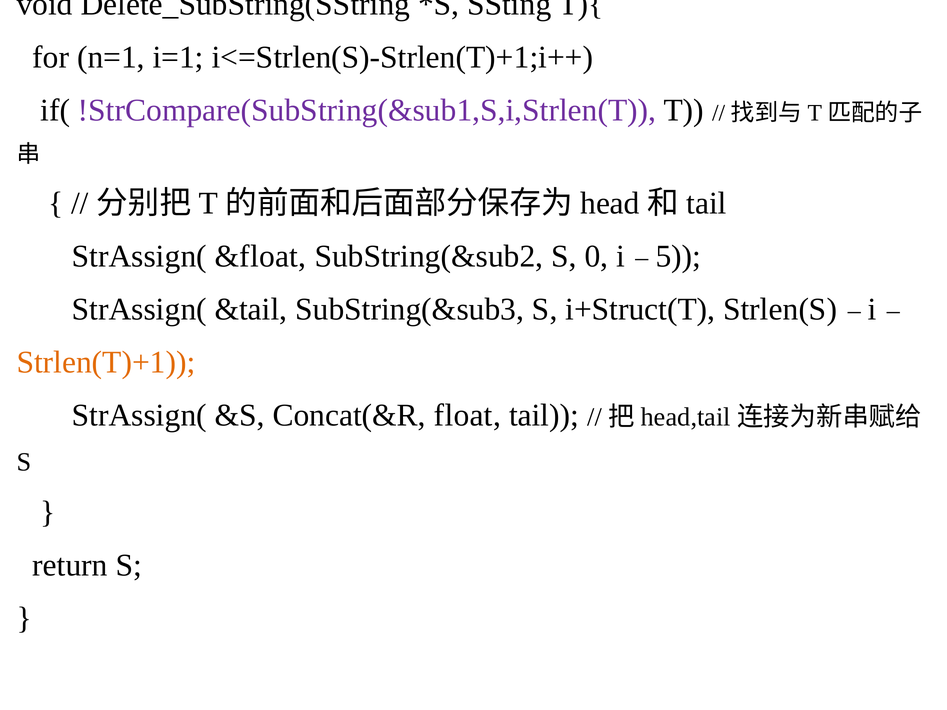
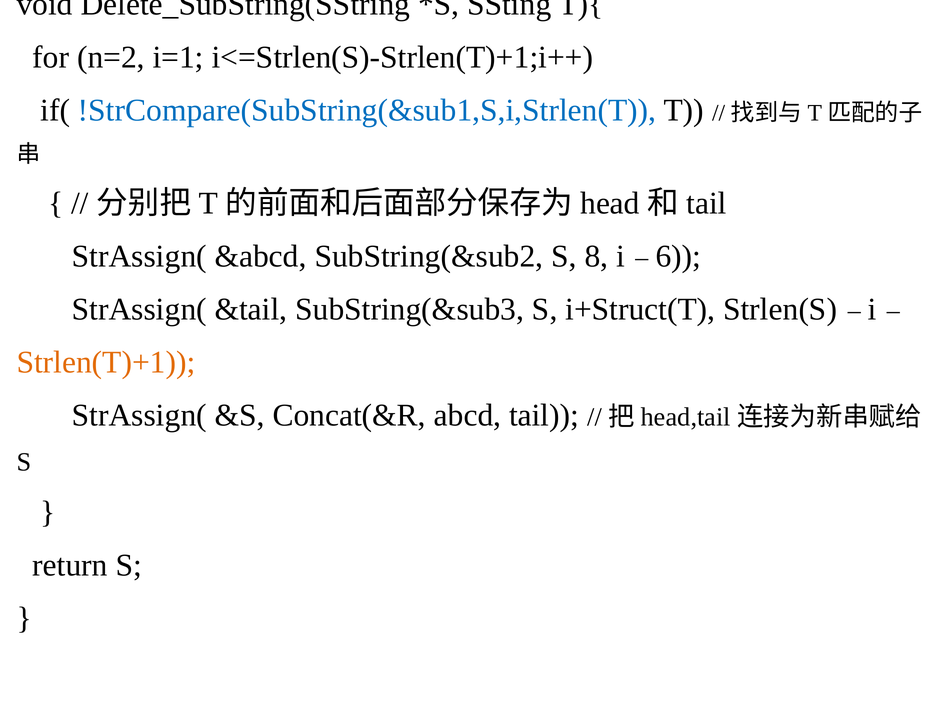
n=1: n=1 -> n=2 (111, 58)
!StrCompare(SubString(&sub1,S,i,Strlen(T colour: purple -> blue (367, 111)
&float: &float -> &abcd (261, 256)
0: 0 -> 8 (596, 256)
5: 5 -> 6 (678, 256)
float: float -> abcd (467, 415)
